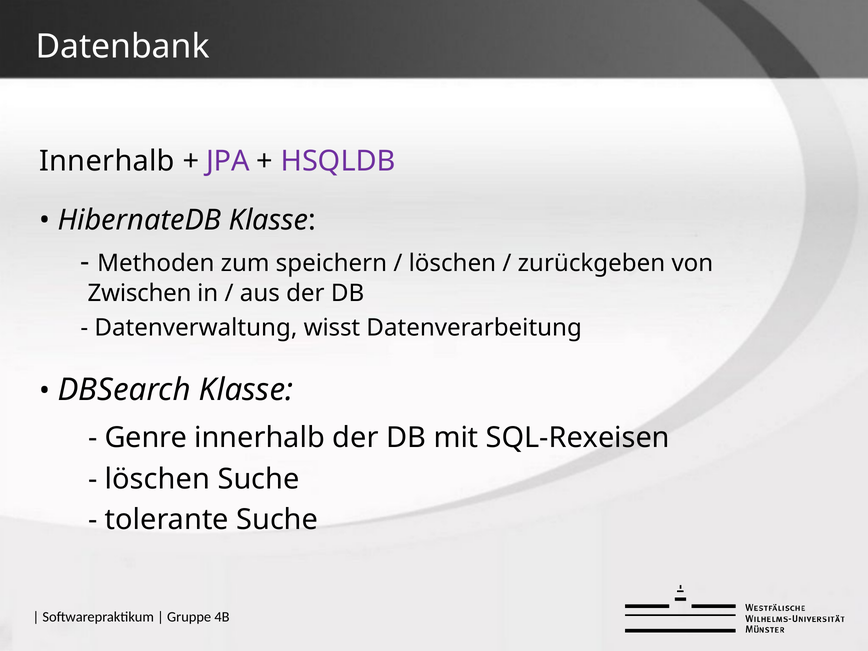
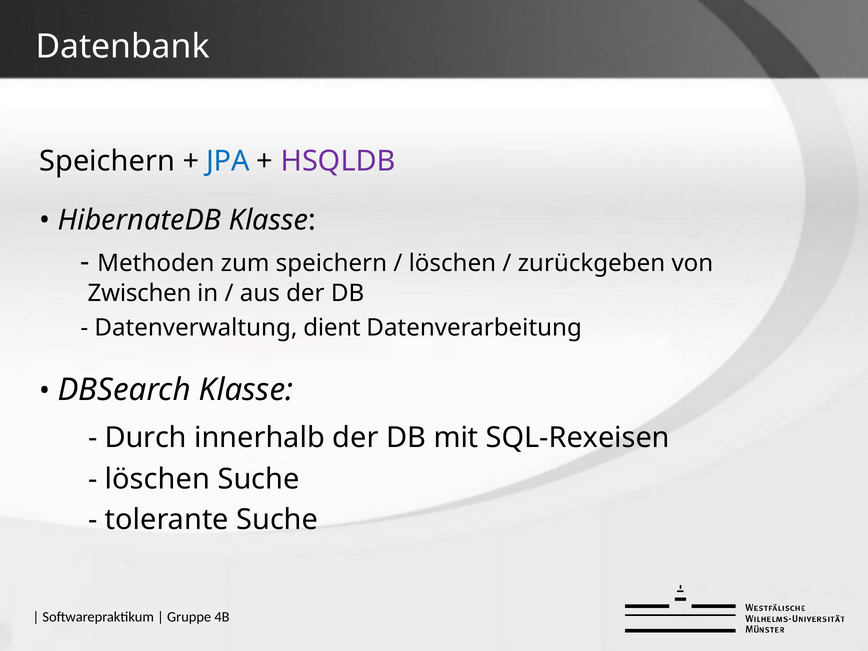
Innerhalb: Innerhalb -> Speichern (107, 161)
JPA colour: purple -> blue (228, 161)
wisst: wisst -> dient (332, 328)
Genre: Genre -> Durch (146, 438)
